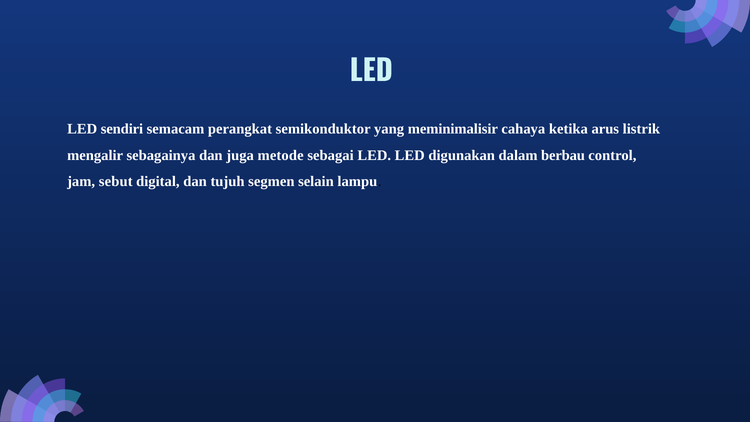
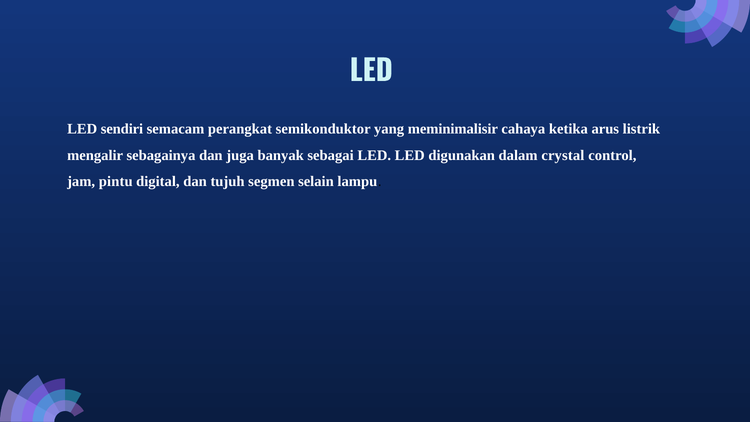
metode: metode -> banyak (281, 155)
berbau: berbau -> crystal (563, 155)
sebut: sebut -> pintu (116, 182)
